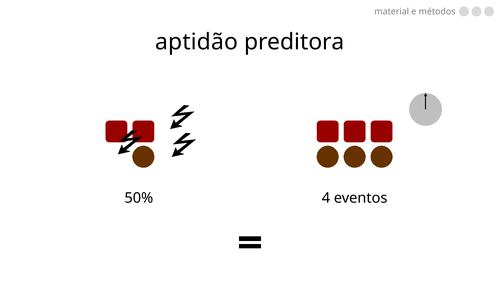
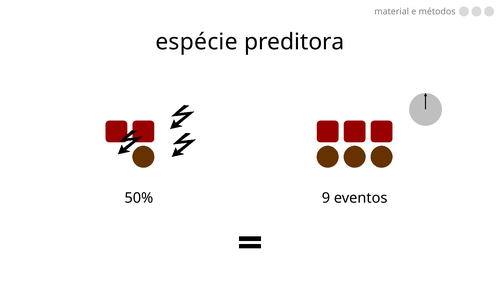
aptidão: aptidão -> espécie (197, 42)
4: 4 -> 9 (326, 198)
